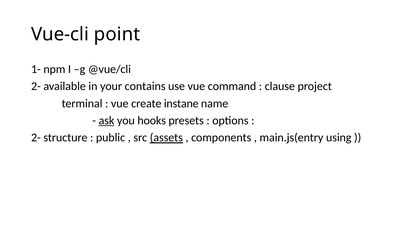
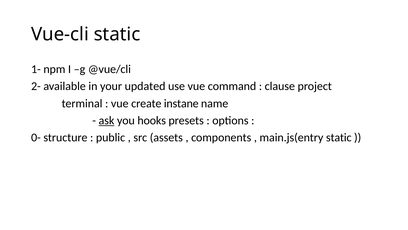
Vue-cli point: point -> static (117, 34)
contains: contains -> updated (145, 86)
2-: 2- -> 0- (36, 137)
assets underline: present -> none (166, 137)
main.js(entry using: using -> static (339, 137)
